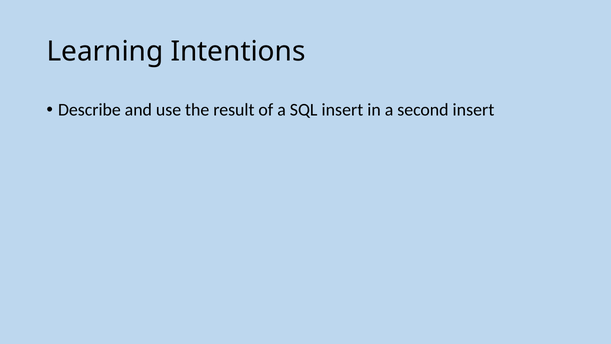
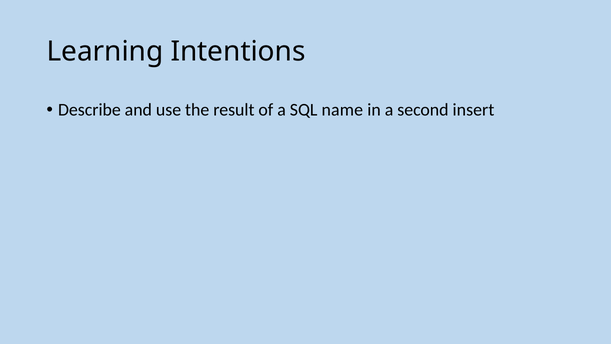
SQL insert: insert -> name (342, 110)
